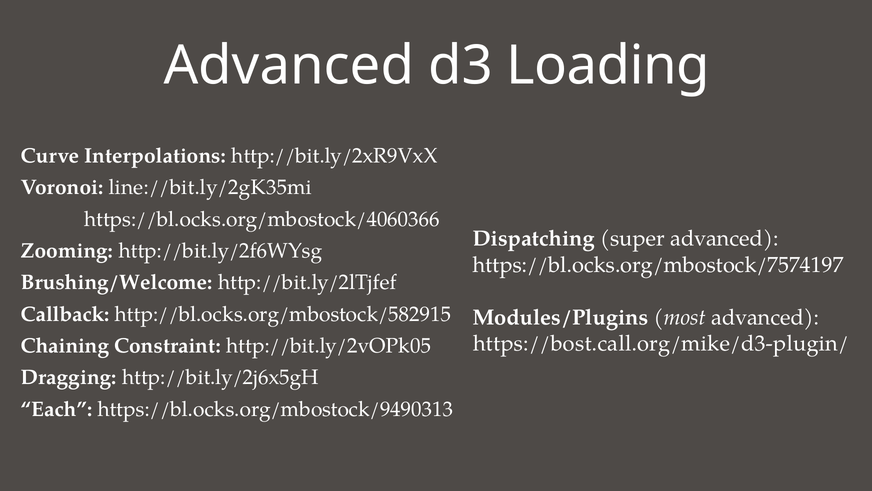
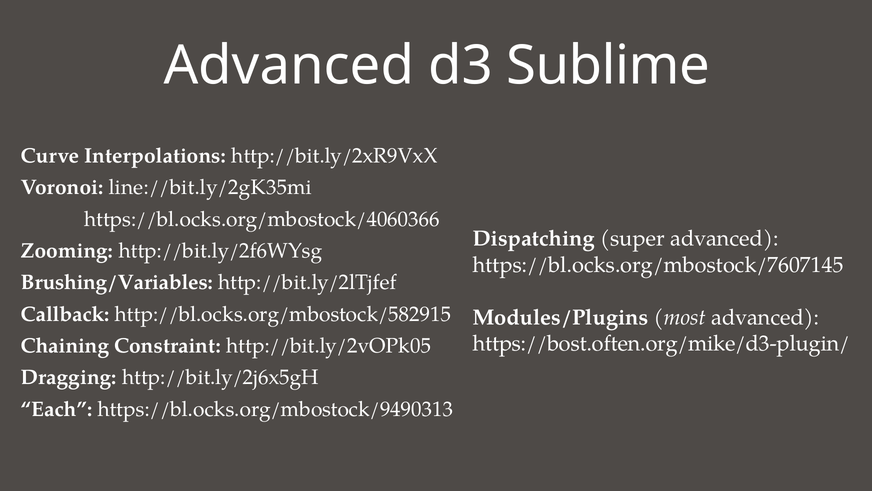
Loading: Loading -> Sublime (608, 66)
https://bl.ocks.org/mbostock/7574197: https://bl.ocks.org/mbostock/7574197 -> https://bl.ocks.org/mbostock/7607145 (658, 265)
Brushing/Welcome: Brushing/Welcome -> Brushing/Variables (117, 282)
https://bost.call.org/mike/d3-plugin/: https://bost.call.org/mike/d3-plugin/ -> https://bost.often.org/mike/d3-plugin/ (661, 343)
